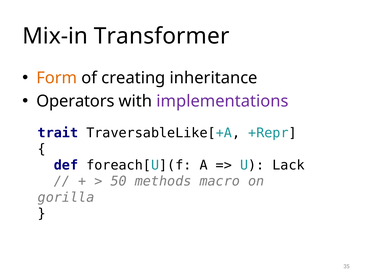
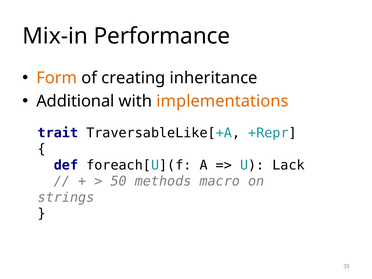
Transformer: Transformer -> Performance (162, 36)
Operators: Operators -> Additional (75, 101)
implementations colour: purple -> orange (223, 101)
gorilla: gorilla -> strings (66, 197)
